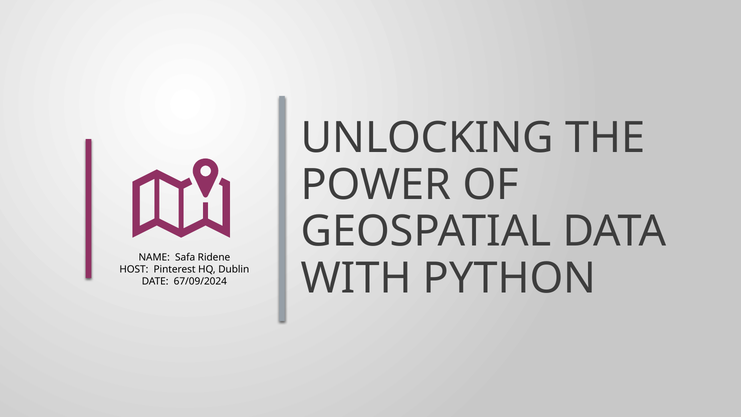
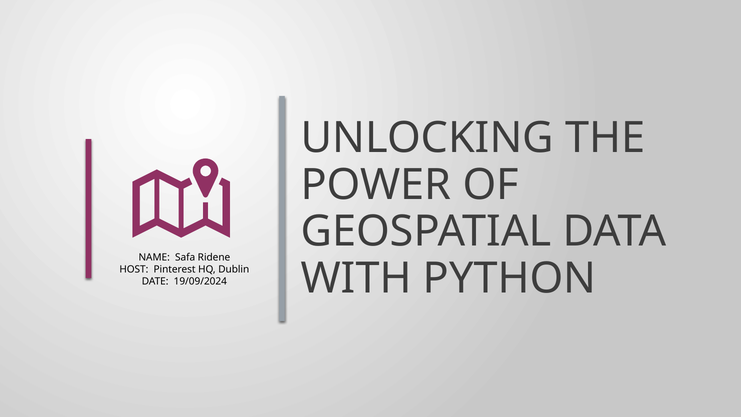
67/09/2024: 67/09/2024 -> 19/09/2024 (200, 282)
